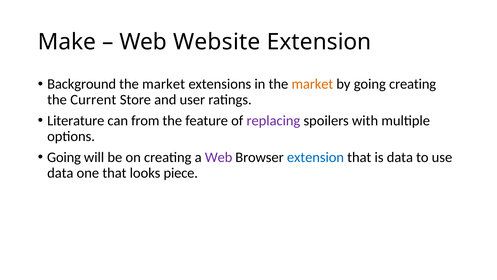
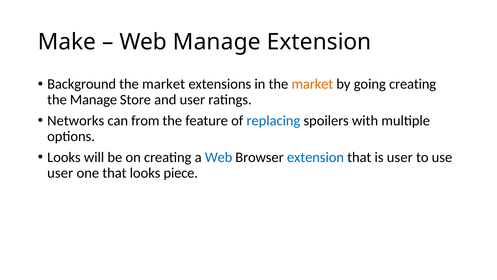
Web Website: Website -> Manage (217, 42)
the Current: Current -> Manage (93, 100)
Literature: Literature -> Networks (76, 121)
replacing colour: purple -> blue (273, 121)
Going: Going -> Looks (64, 157)
Web colour: purple -> blue (219, 157)
is data: data -> user (400, 157)
data: data -> user (60, 173)
